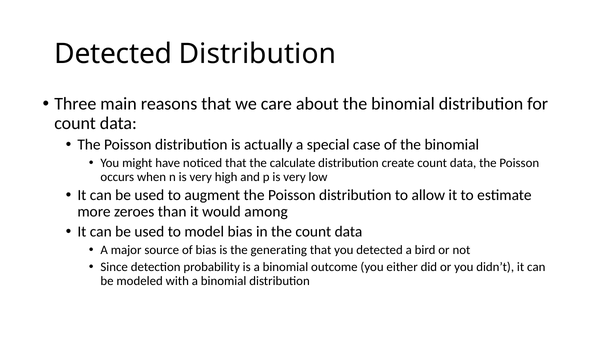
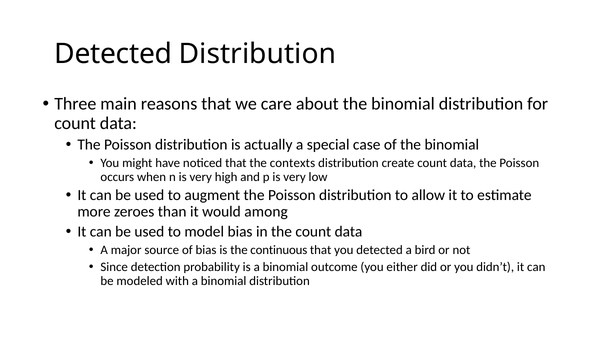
calculate: calculate -> contexts (292, 163)
generating: generating -> continuous (279, 250)
